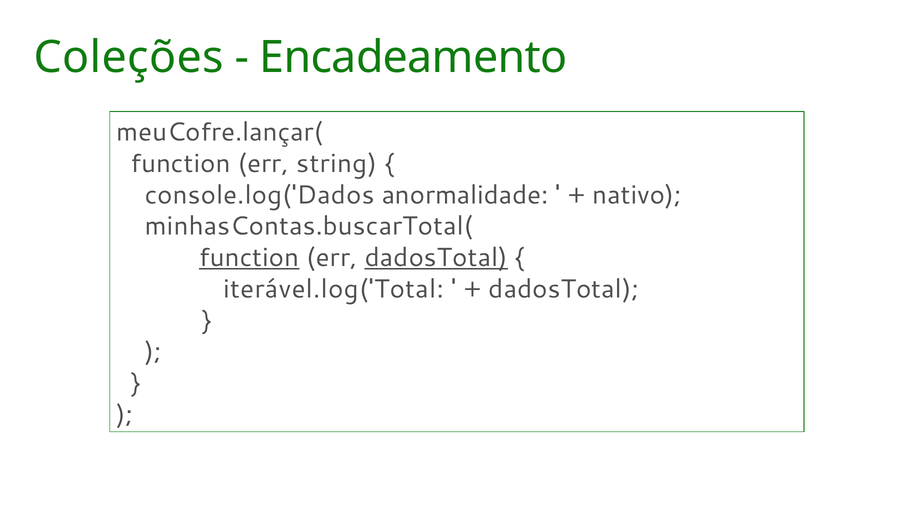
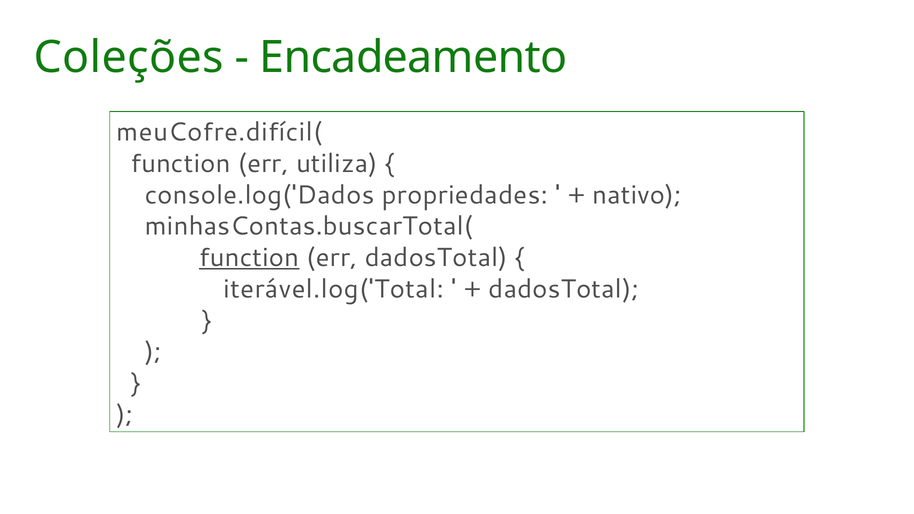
meuCofre.lançar(: meuCofre.lançar( -> meuCofre.difícil( (220, 132)
string: string -> utiliza (337, 164)
anormalidade: anormalidade -> propriedades (465, 195)
dadosTotal underline: present -> none (436, 258)
